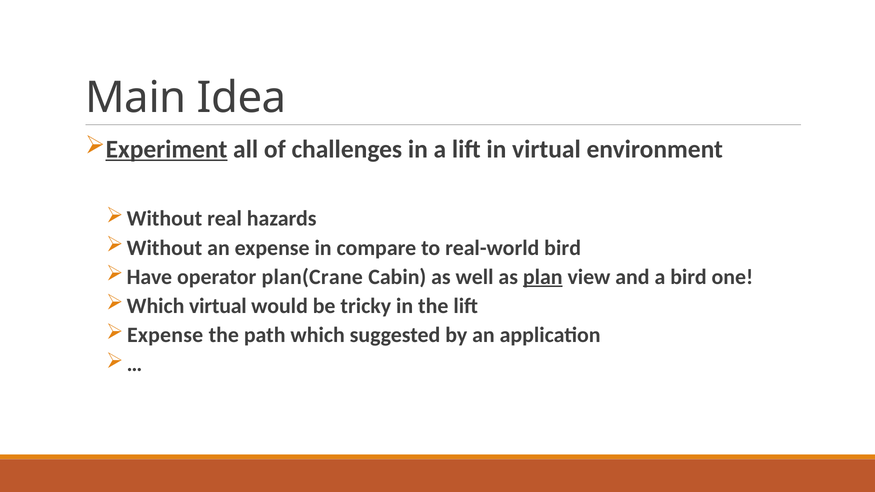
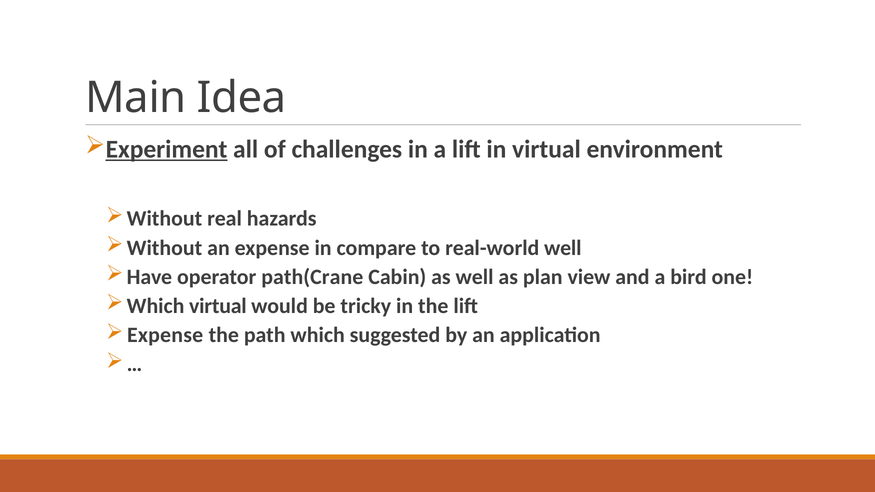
real-world bird: bird -> well (563, 248)
plan(Crane: plan(Crane -> path(Crane (312, 277)
plan underline: present -> none (543, 277)
